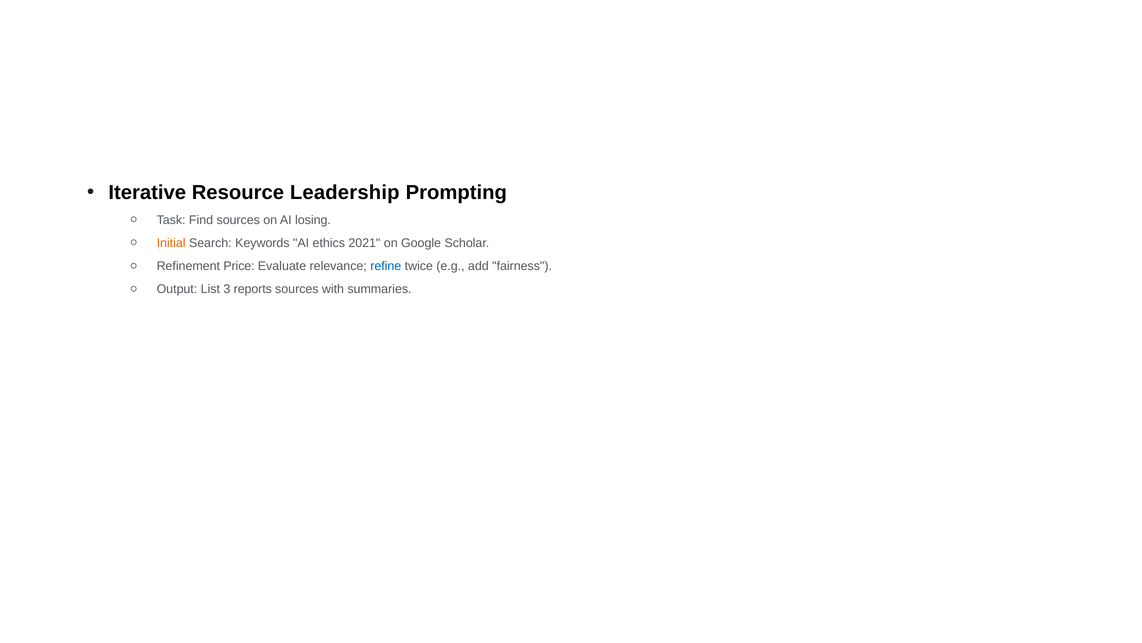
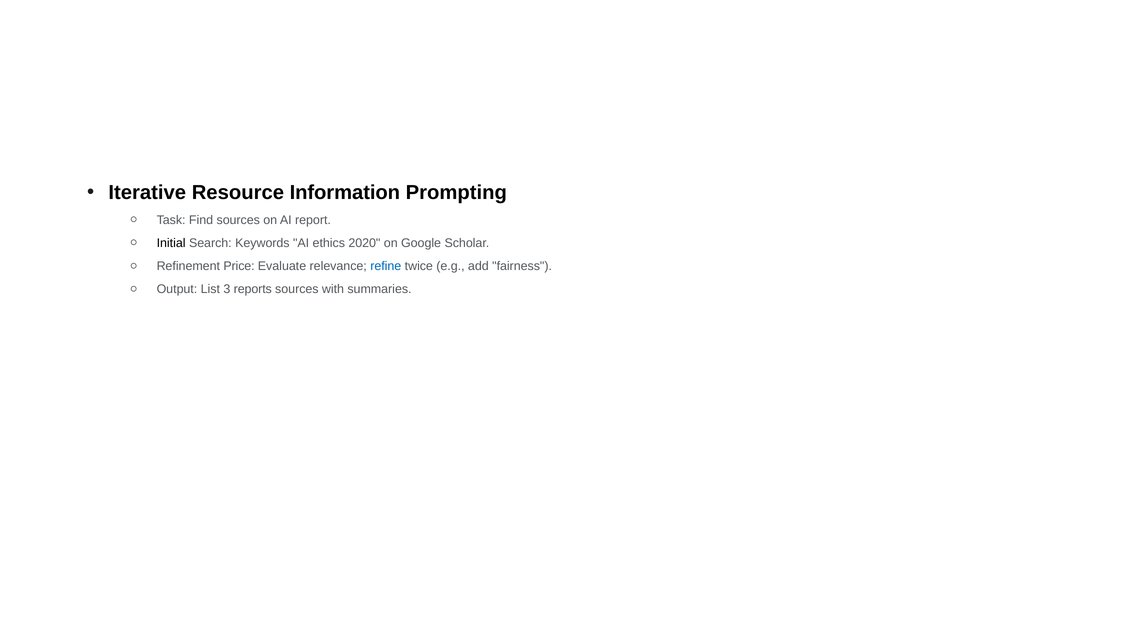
Leadership: Leadership -> Information (345, 193)
losing: losing -> report (313, 220)
Initial colour: orange -> black (171, 243)
2021: 2021 -> 2020 (364, 243)
